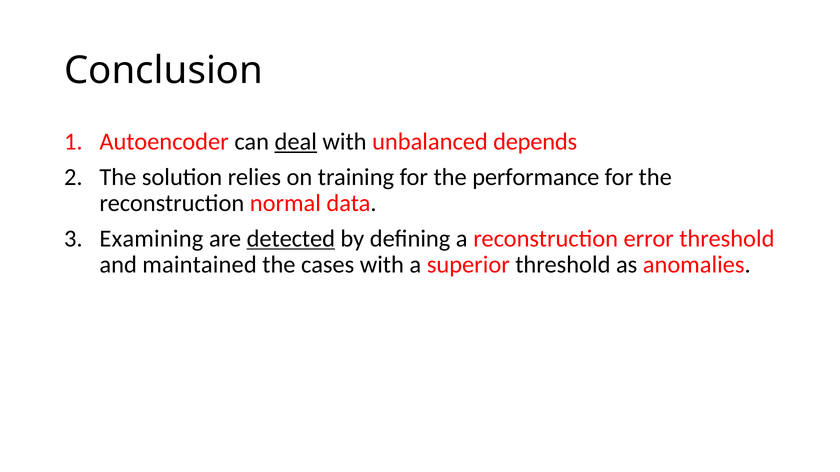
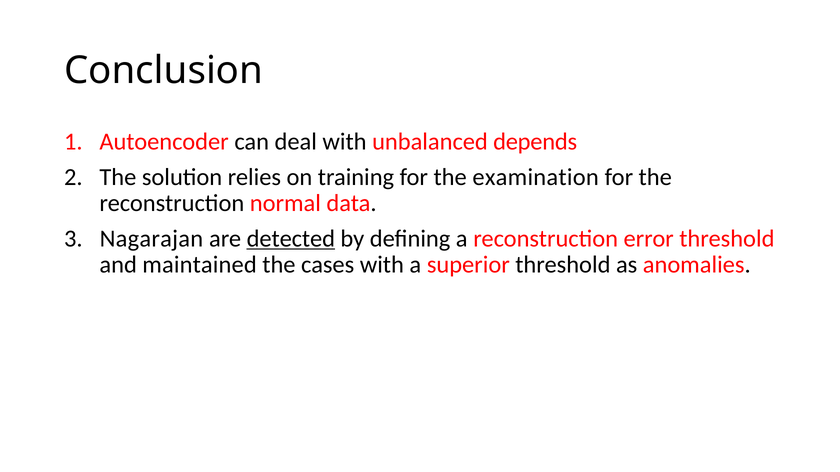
deal underline: present -> none (296, 142)
performance: performance -> examination (536, 177)
Examining: Examining -> Nagarajan (151, 239)
